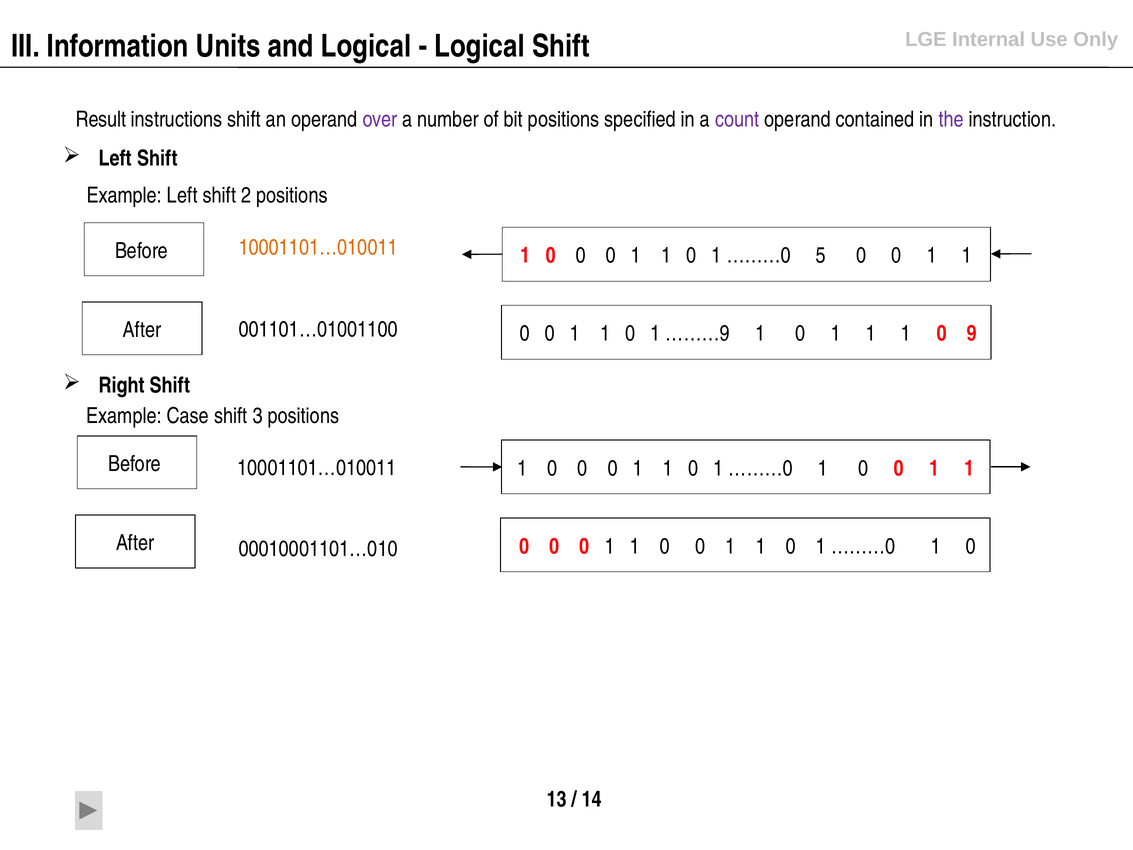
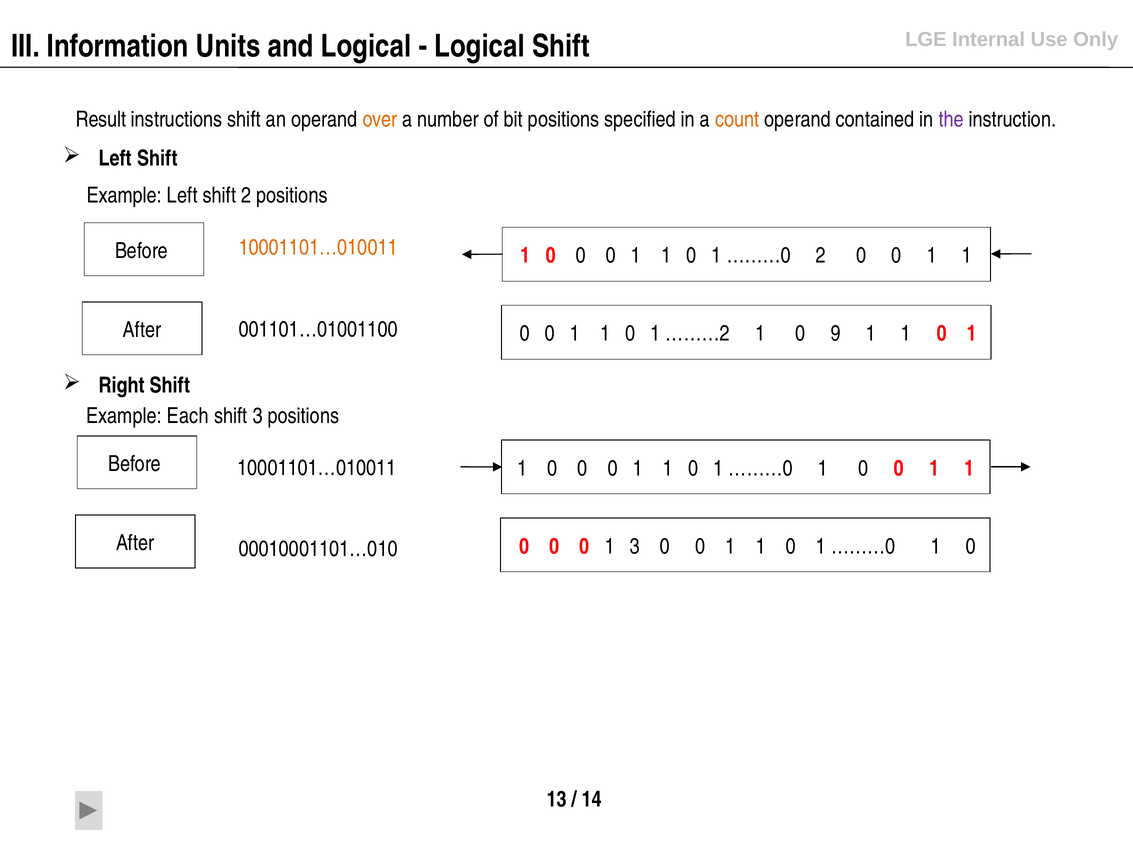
over colour: purple -> orange (380, 119)
count colour: purple -> orange (737, 119)
………0 5: 5 -> 2 (821, 256)
………9: ………9 -> ………2 (698, 334)
1: 1 -> 9 (836, 334)
9: 9 -> 1 (972, 334)
Case: Case -> Each (188, 416)
1: 1 -> 3 (635, 546)
